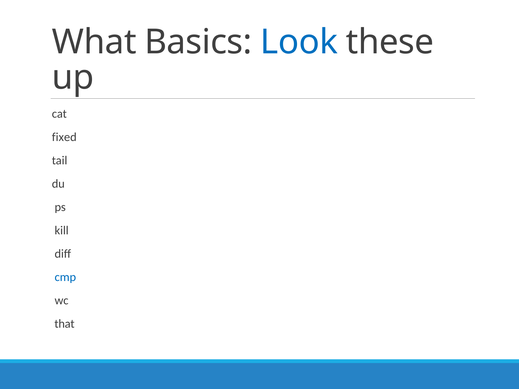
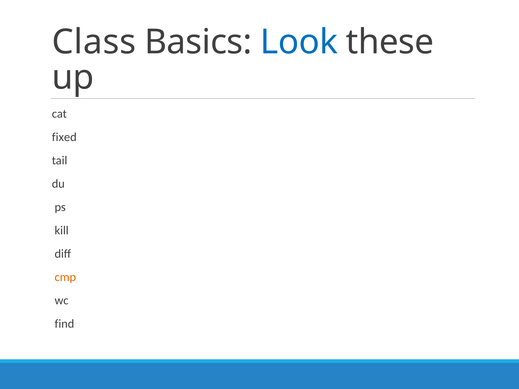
What: What -> Class (94, 42)
cmp colour: blue -> orange (65, 277)
that: that -> find (64, 324)
